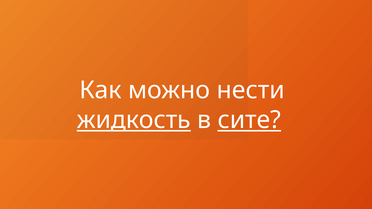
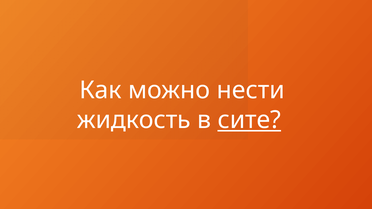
жидкость underline: present -> none (134, 120)
